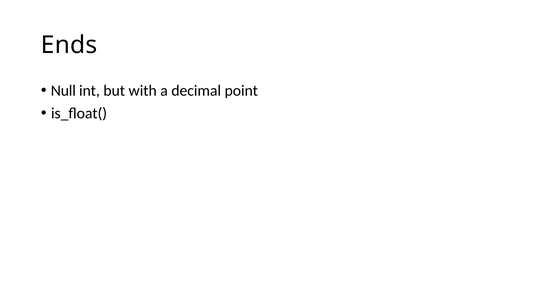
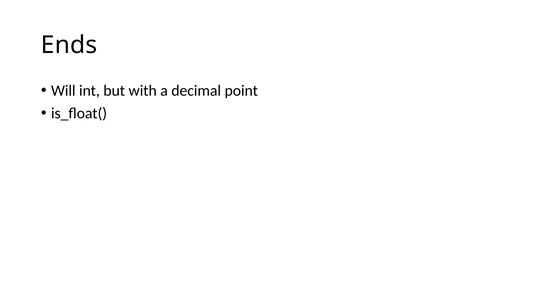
Null: Null -> Will (63, 91)
